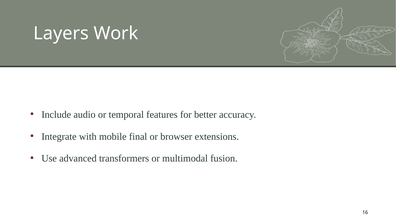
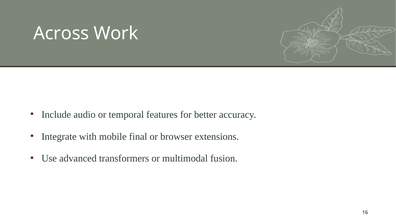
Layers: Layers -> Across (61, 33)
